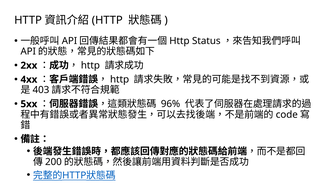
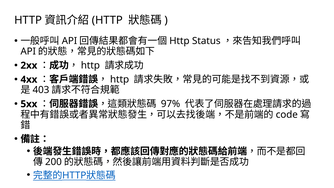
96%: 96% -> 97% (170, 104)
